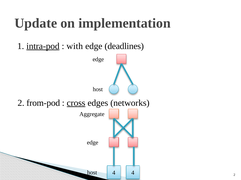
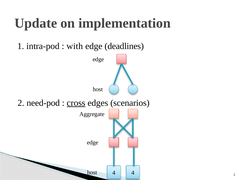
intra-pod underline: present -> none (43, 46)
from-pod: from-pod -> need-pod (43, 103)
networks: networks -> scenarios (130, 103)
